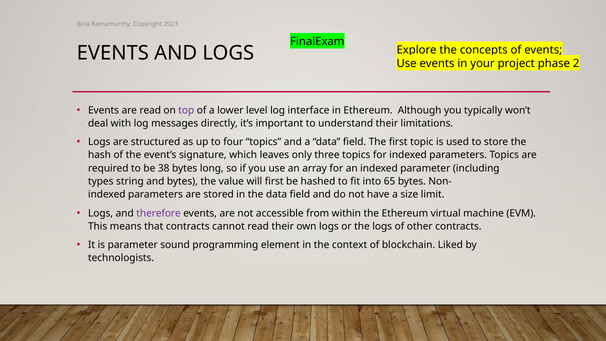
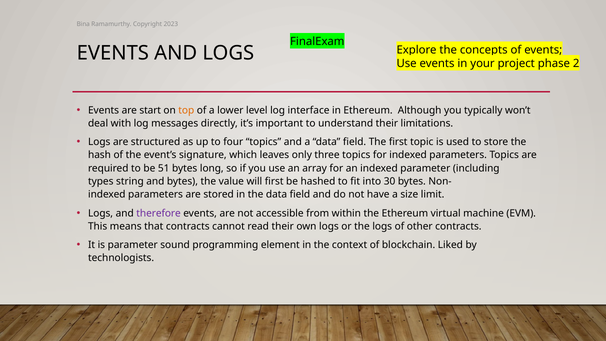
are read: read -> start (150, 110)
top colour: purple -> orange (186, 110)
38: 38 -> 51 (164, 168)
65: 65 -> 30 (390, 181)
